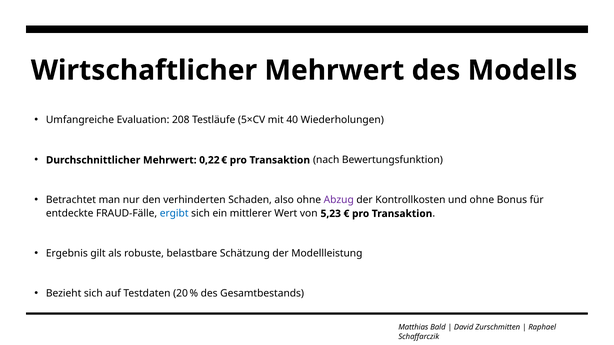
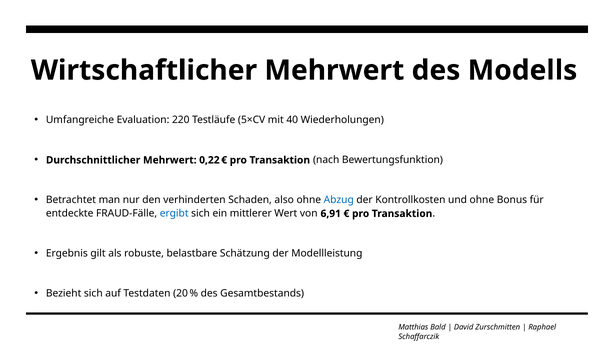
208: 208 -> 220 (181, 120)
Abzug colour: purple -> blue (339, 200)
5,23: 5,23 -> 6,91 (331, 214)
